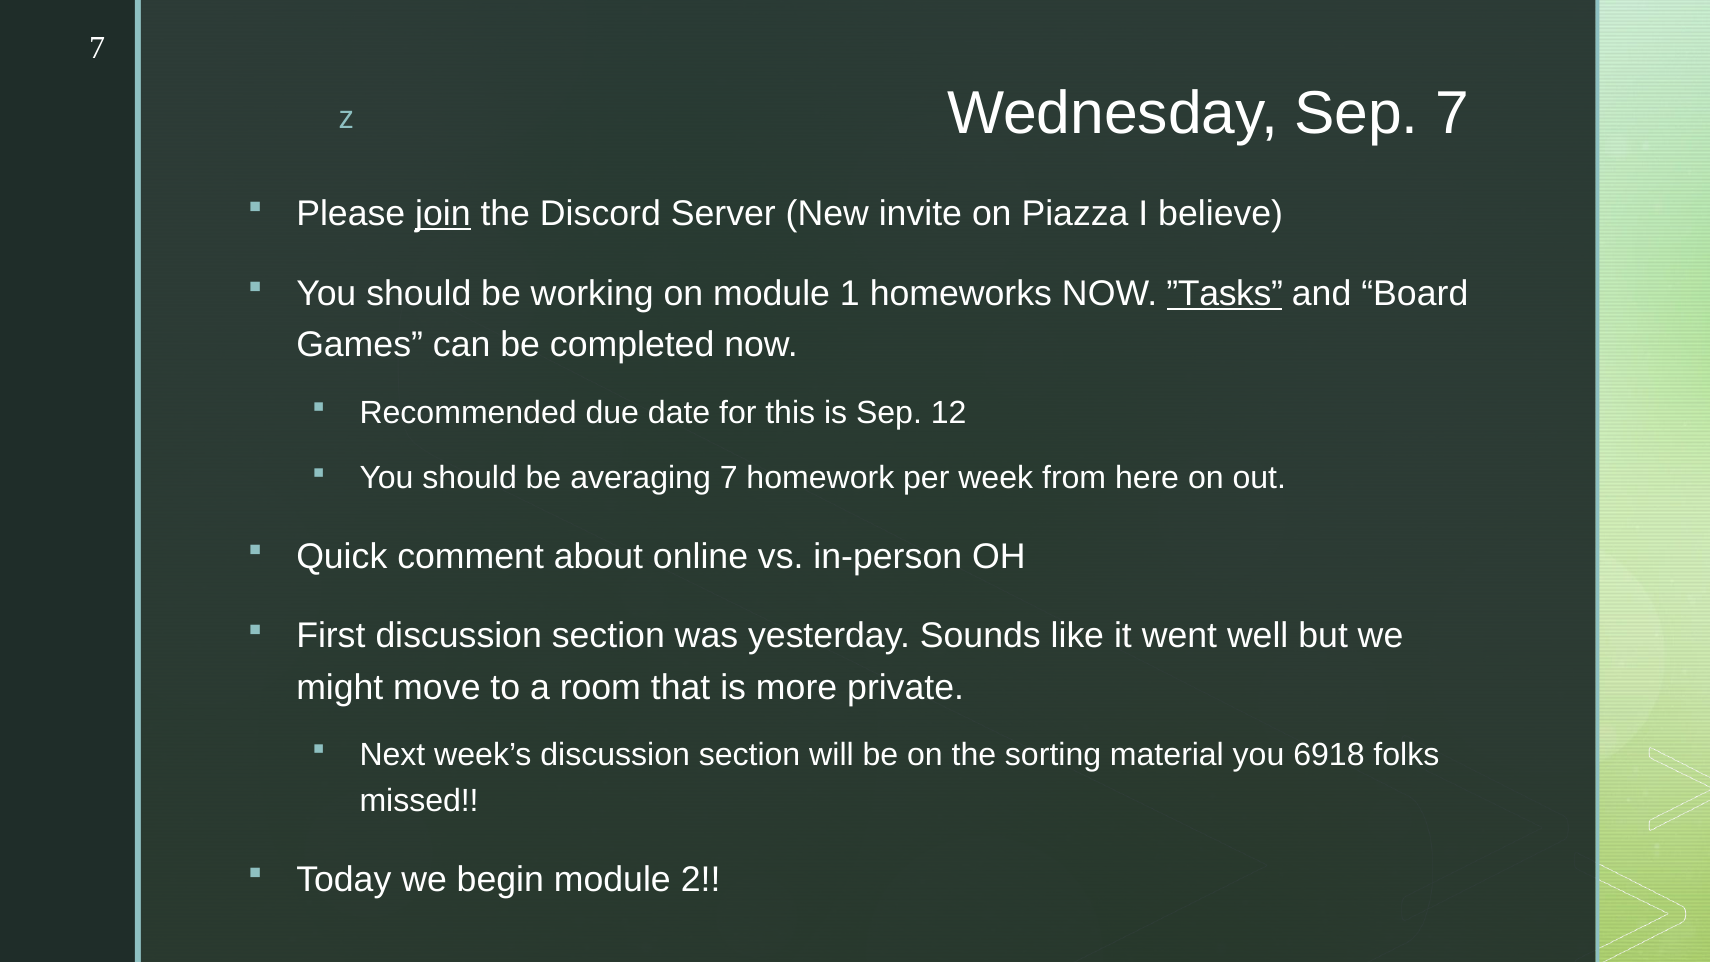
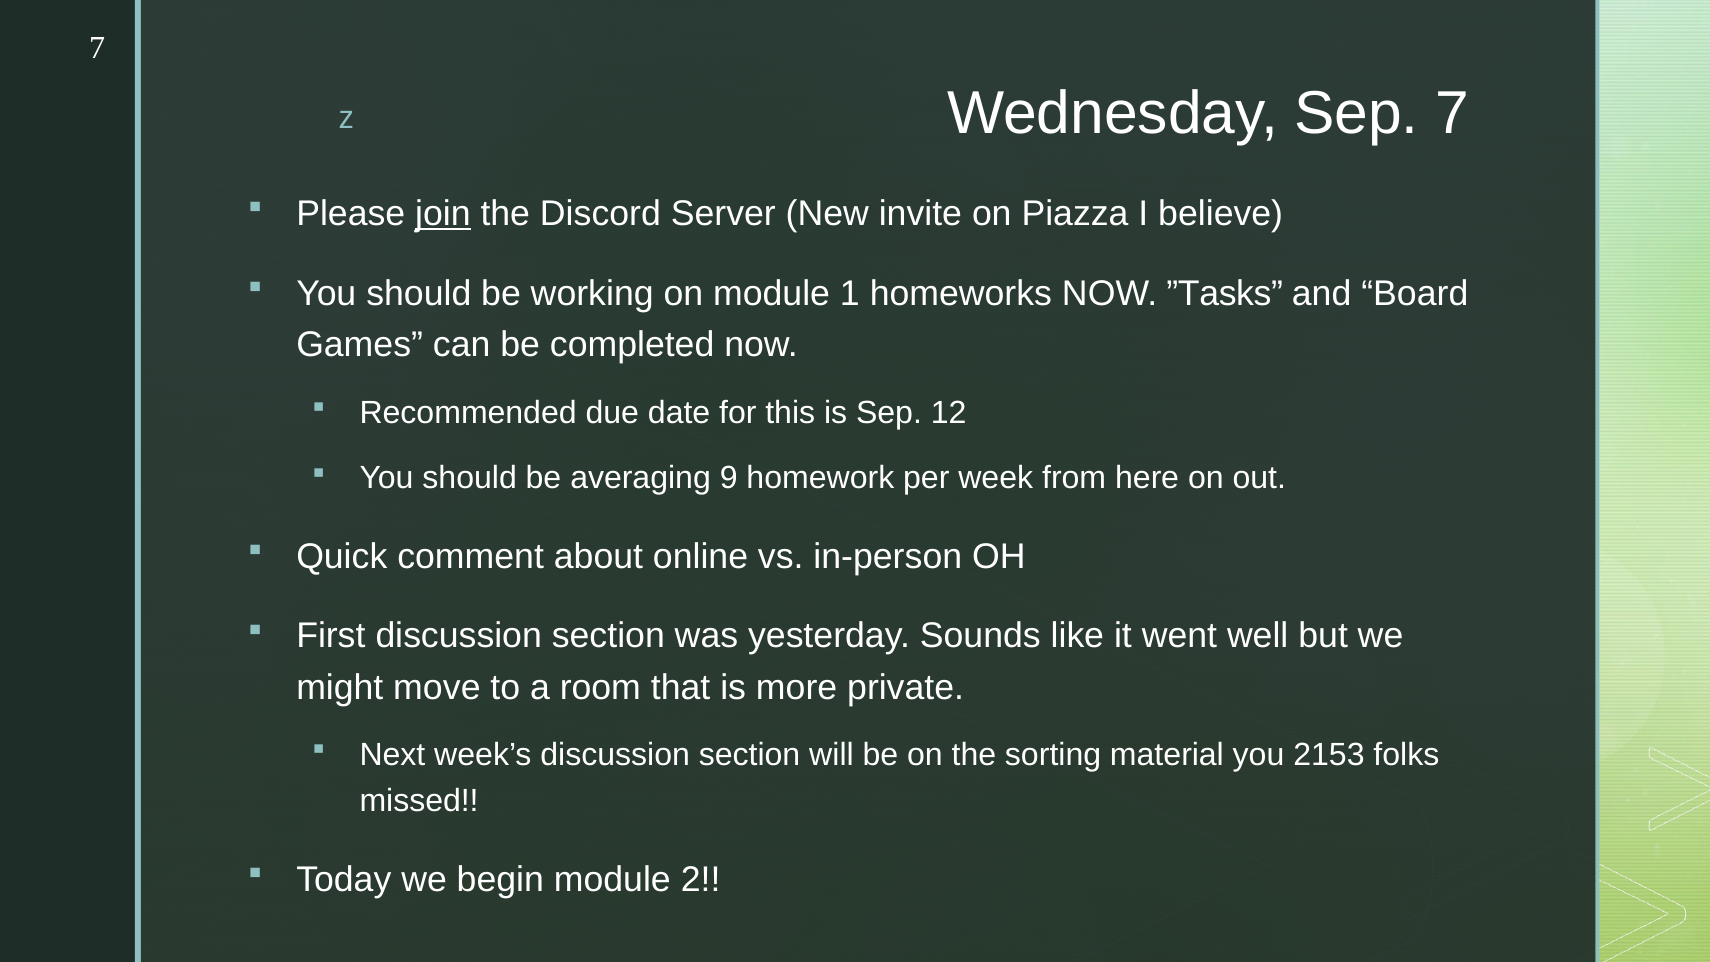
”Tasks underline: present -> none (1225, 294)
averaging 7: 7 -> 9 (729, 478)
6918: 6918 -> 2153 (1329, 755)
